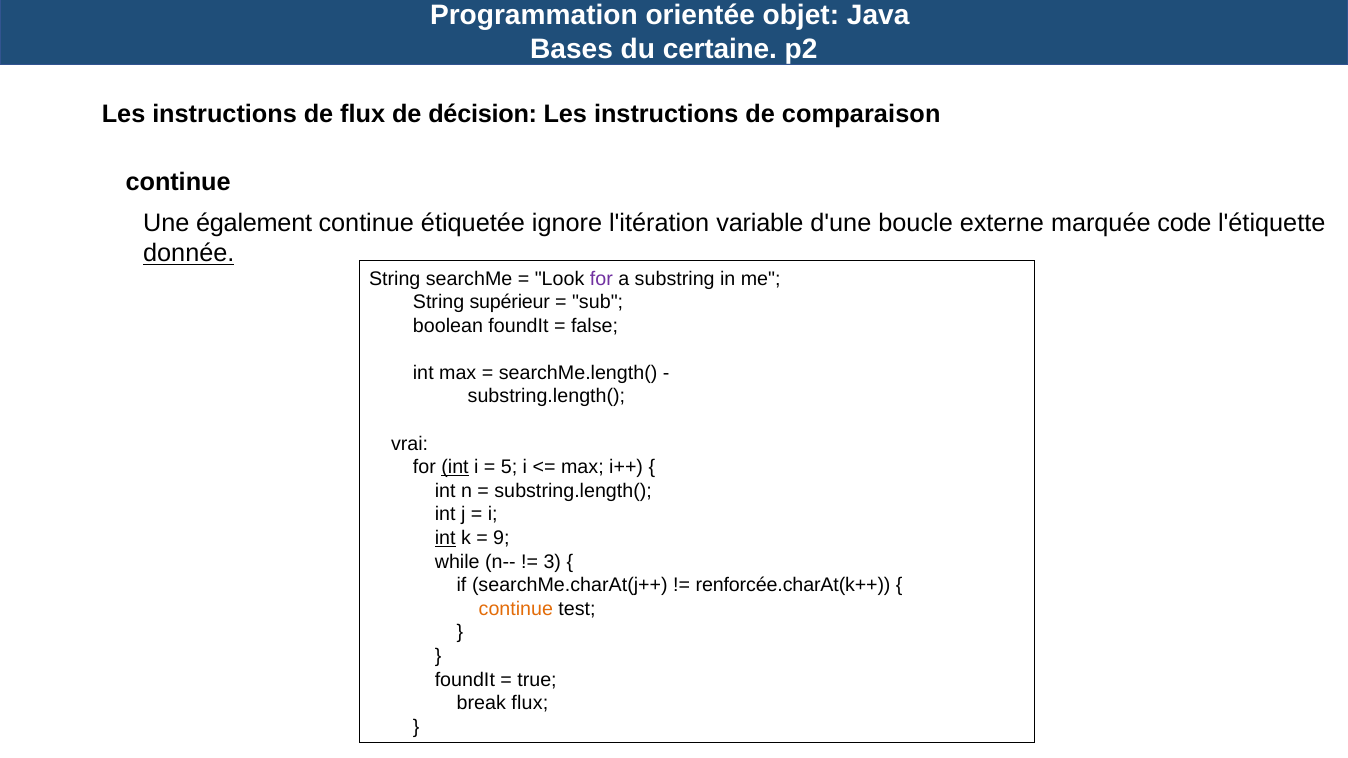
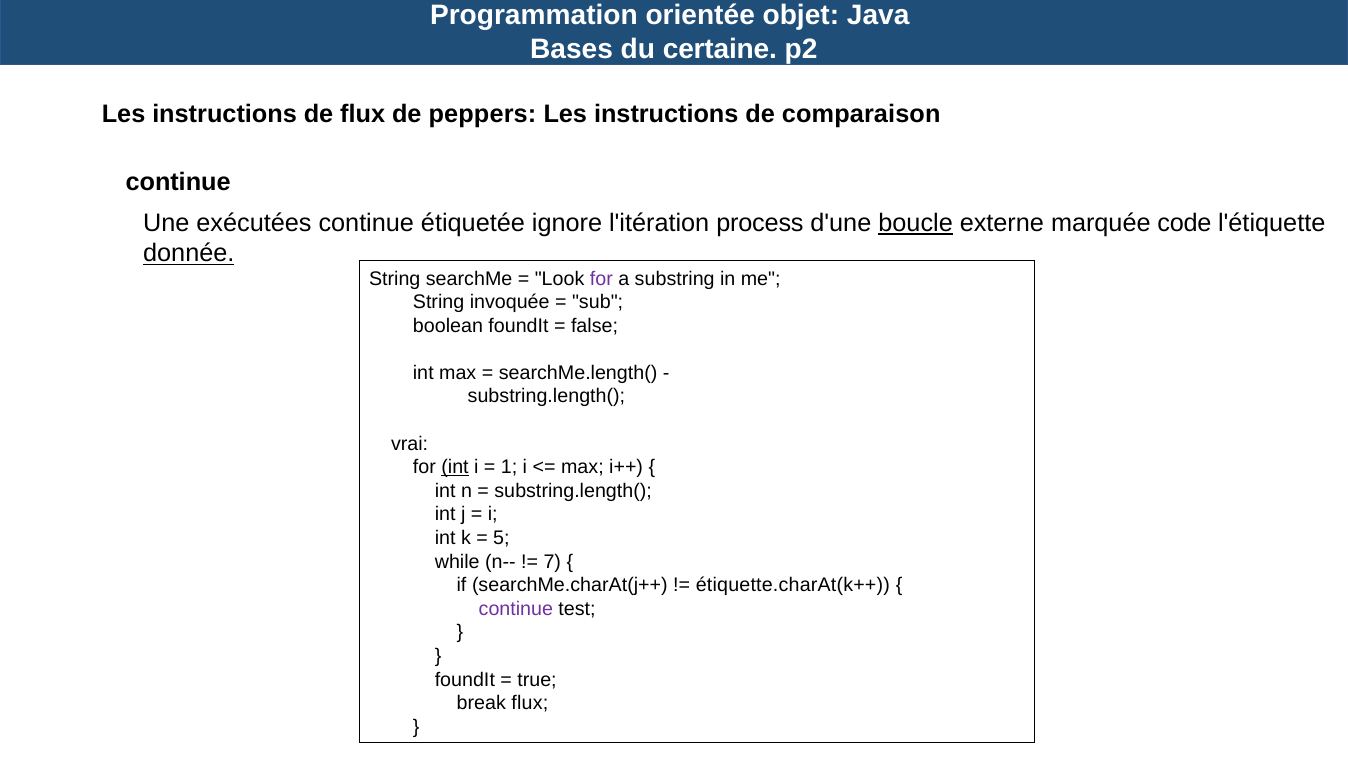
décision: décision -> peppers (482, 114)
également: également -> exécutées (254, 223)
variable: variable -> process (760, 223)
boucle underline: none -> present (916, 223)
supérieur: supérieur -> invoquée (510, 302)
5: 5 -> 1 (509, 467)
int underline: present -> none (445, 538)
9: 9 -> 5 (501, 538)
3: 3 -> 7 (552, 562)
renforcée.charAt(k++: renforcée.charAt(k++ -> étiquette.charAt(k++ (793, 585)
continue colour: orange -> purple (516, 609)
